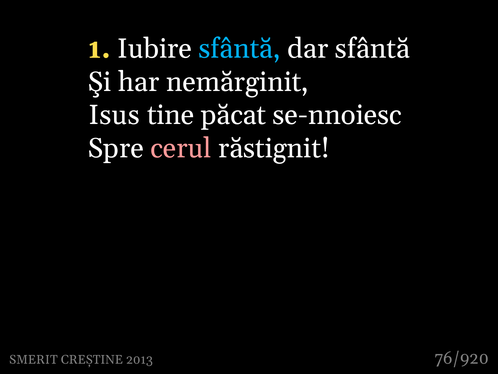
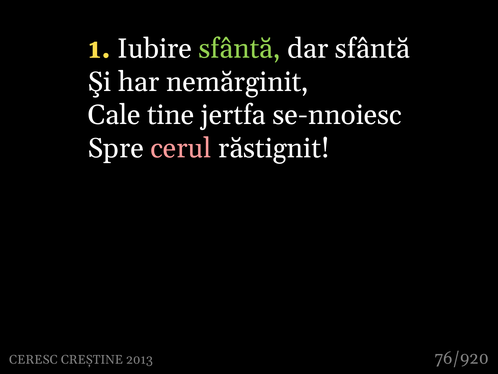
sfântă colour: light blue -> light green (240, 49)
Isus: Isus -> Cale (114, 115)
păcat: păcat -> jertfa (233, 115)
SMERIT: SMERIT -> CERESC (33, 359)
